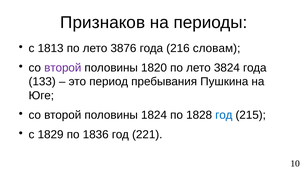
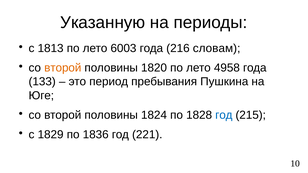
Признаков: Признаков -> Указанную (103, 23)
3876: 3876 -> 6003 (123, 48)
второй colour: purple -> orange (63, 68)
3824: 3824 -> 4958 (227, 68)
